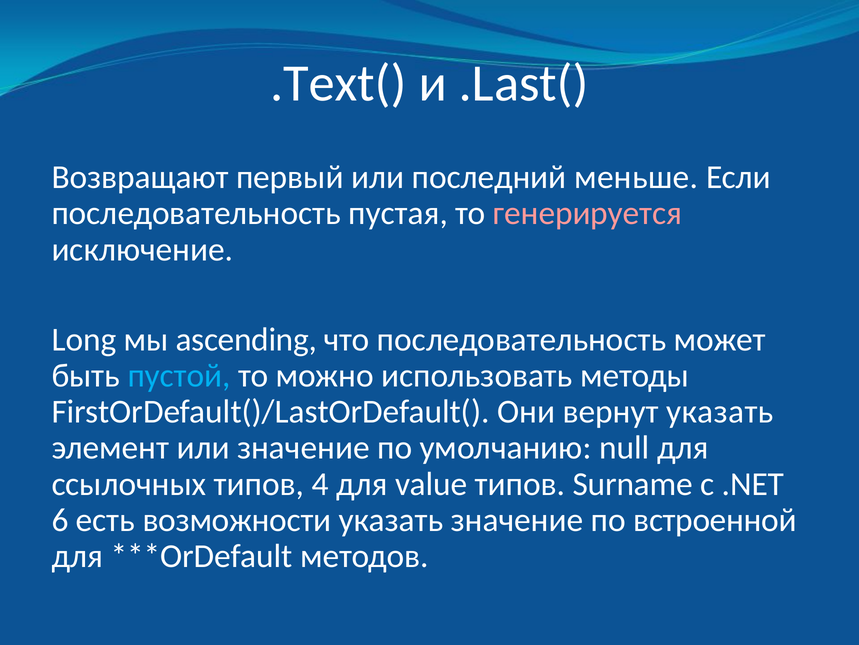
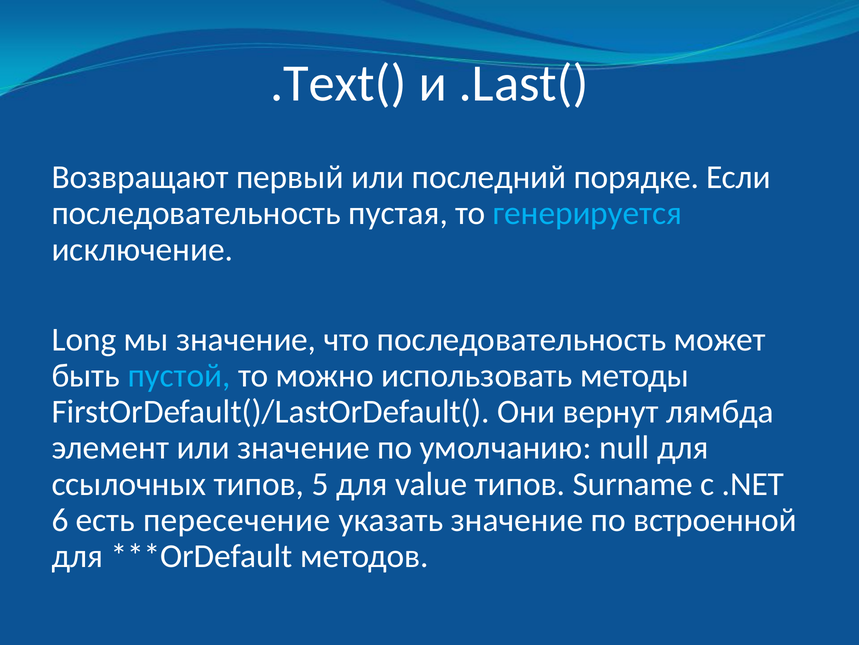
меньше: меньше -> порядке (636, 177)
генерируется colour: pink -> light blue (587, 213)
мы ascending: ascending -> значение (246, 339)
вернут указать: указать -> лямбда (720, 411)
4: 4 -> 5 (320, 483)
возможности: возможности -> пересечение (237, 520)
